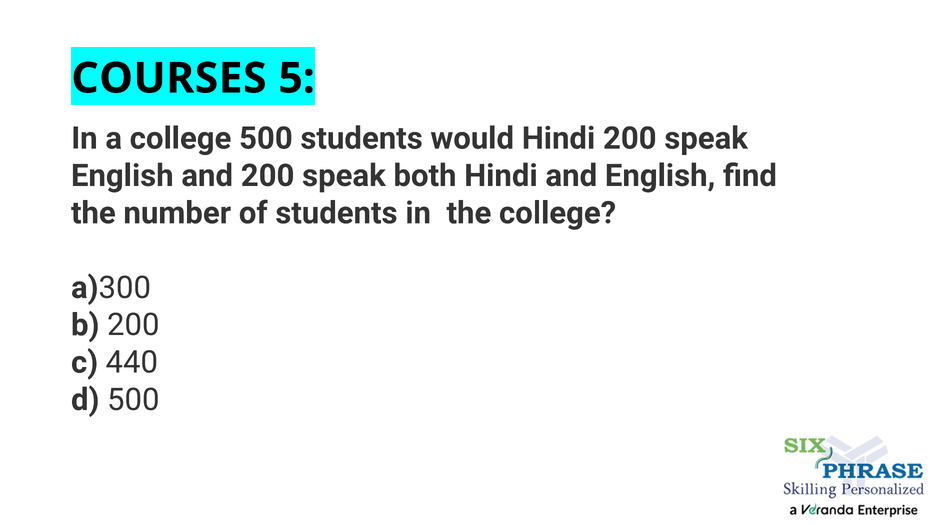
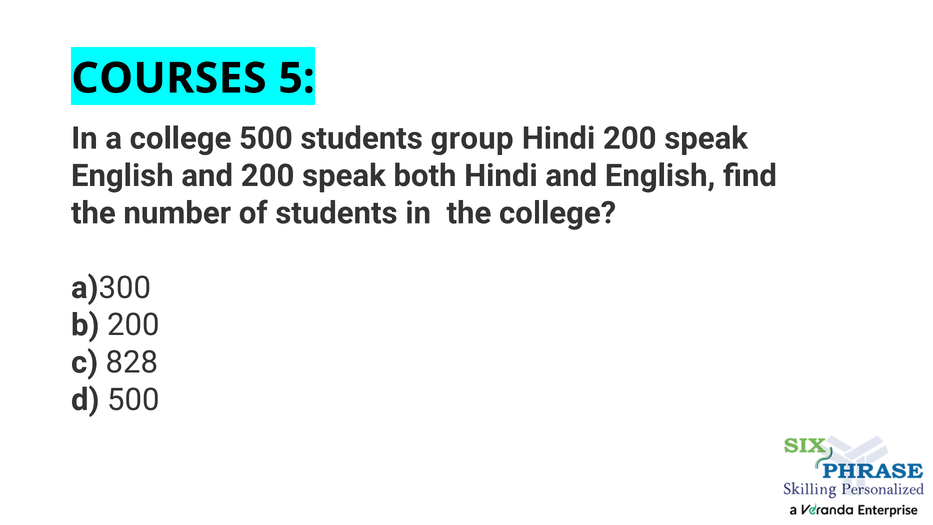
would: would -> group (472, 138)
440: 440 -> 828 (132, 362)
